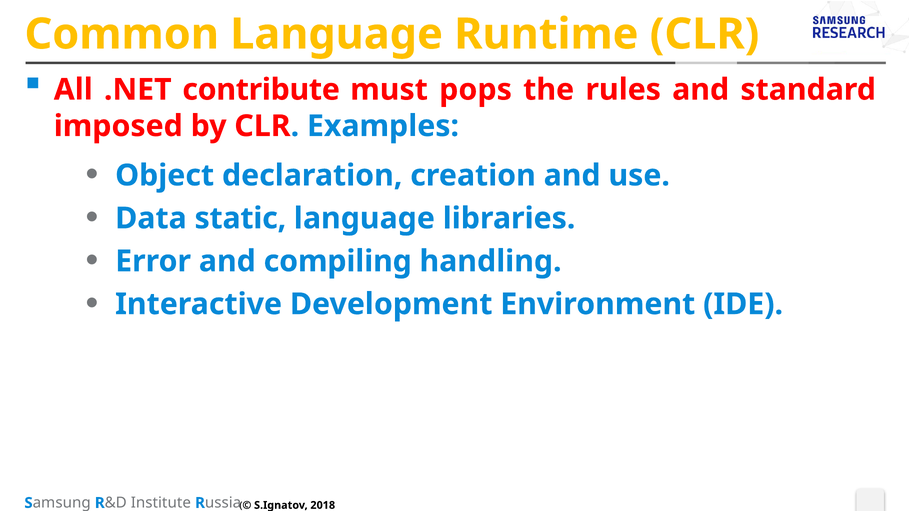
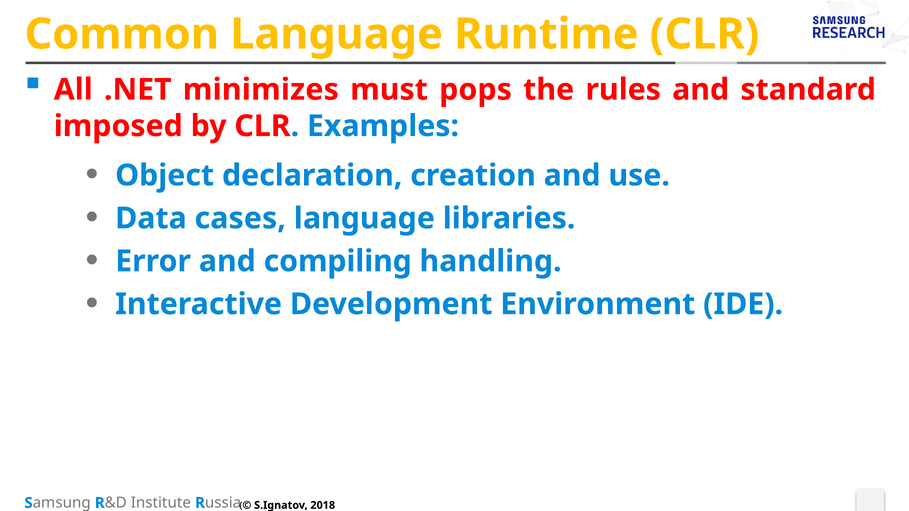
contribute: contribute -> minimizes (261, 90)
static: static -> cases (240, 218)
